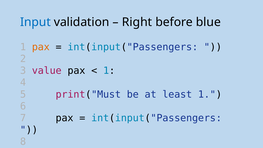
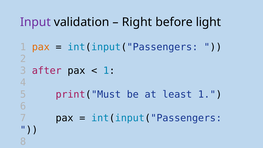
Input colour: blue -> purple (35, 22)
blue: blue -> light (208, 22)
value: value -> after (47, 71)
